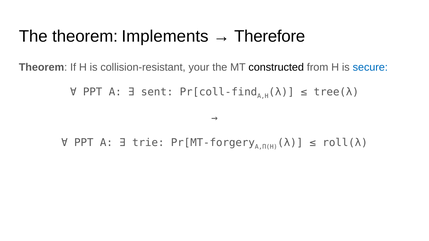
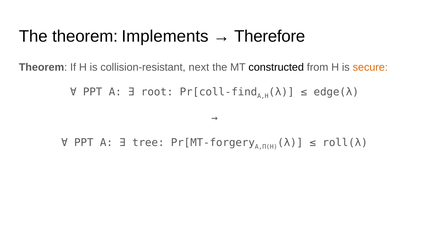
your: your -> next (199, 67)
secure colour: blue -> orange (370, 67)
sent: sent -> root (157, 92)
tree(λ: tree(λ -> edge(λ (336, 92)
trie: trie -> tree (148, 143)
